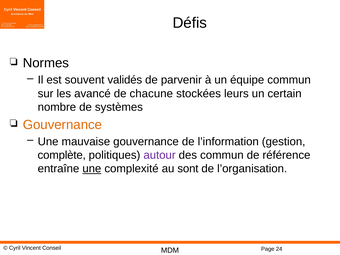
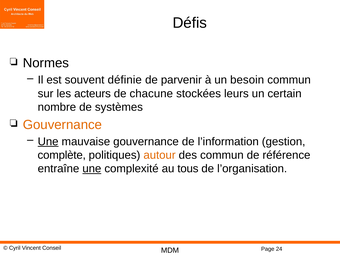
validés: validés -> définie (125, 80)
équipe: équipe -> besoin (247, 80)
avancé: avancé -> acteurs (93, 94)
Une underline: none -> present (48, 142)
autour colour: purple -> orange (160, 155)
sont: sont -> tous (188, 169)
